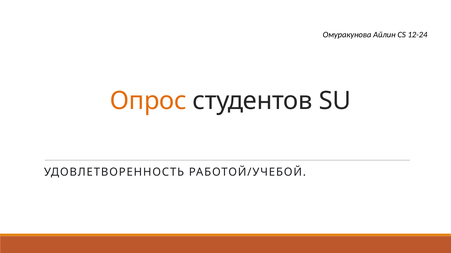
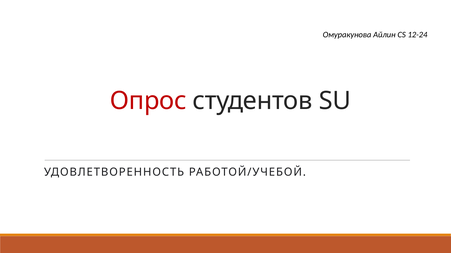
Опрос colour: orange -> red (148, 101)
